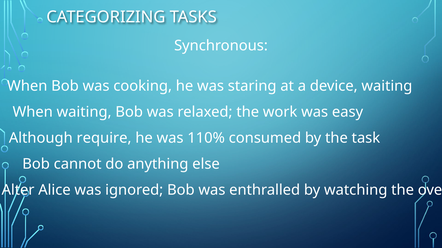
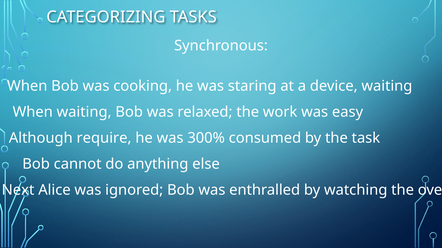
110%: 110% -> 300% (206, 138)
Alter: Alter -> Next (18, 191)
